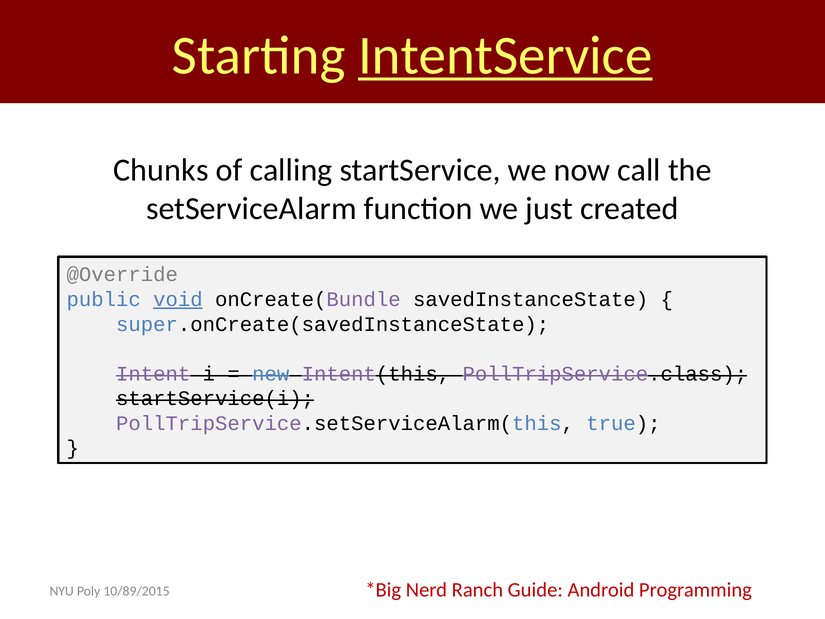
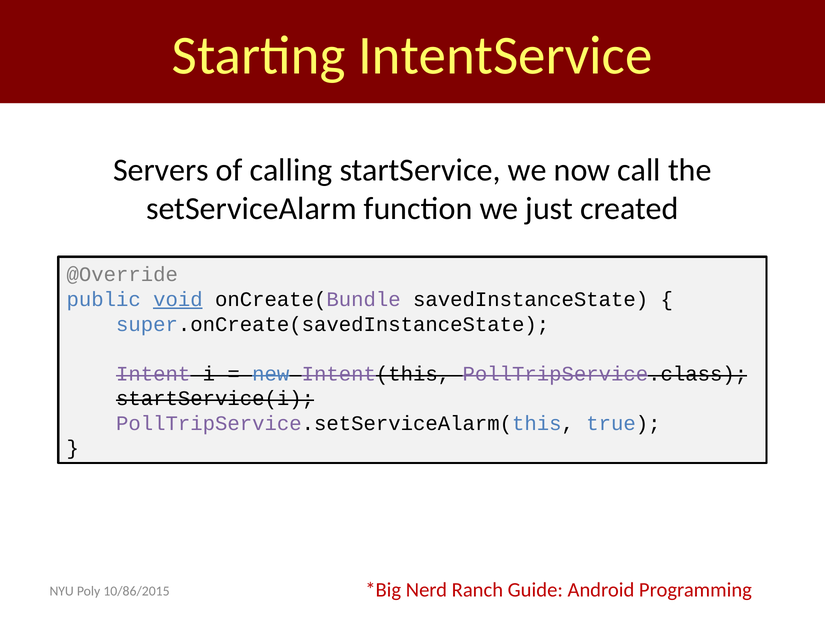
IntentService underline: present -> none (505, 55)
Chunks: Chunks -> Servers (161, 170)
10/89/2015: 10/89/2015 -> 10/86/2015 (137, 591)
